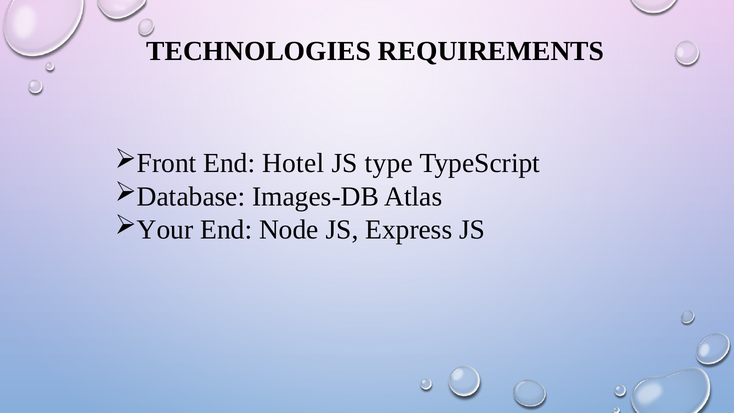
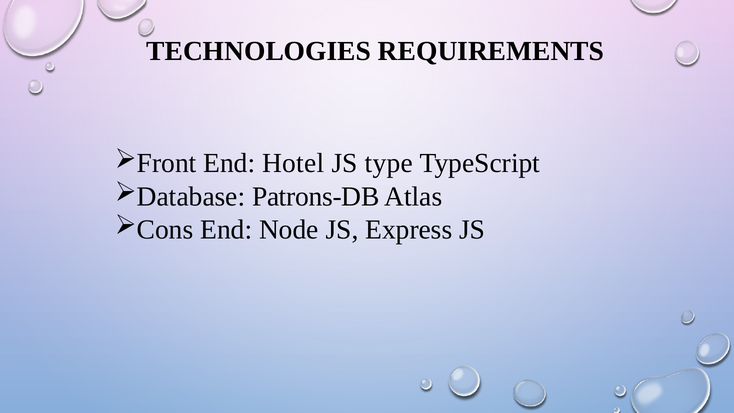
Images-DB: Images-DB -> Patrons-DB (316, 196)
Your: Your -> Cons (165, 229)
